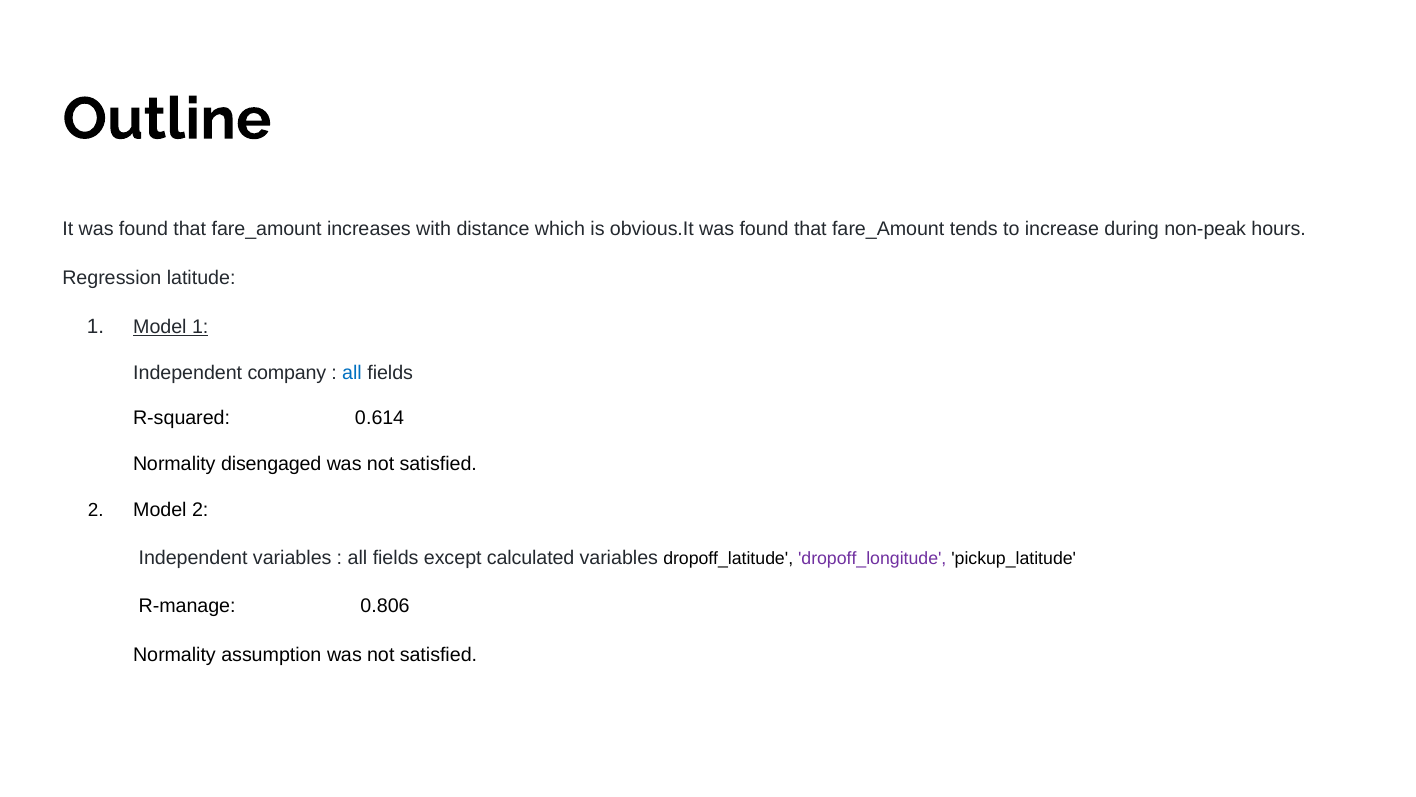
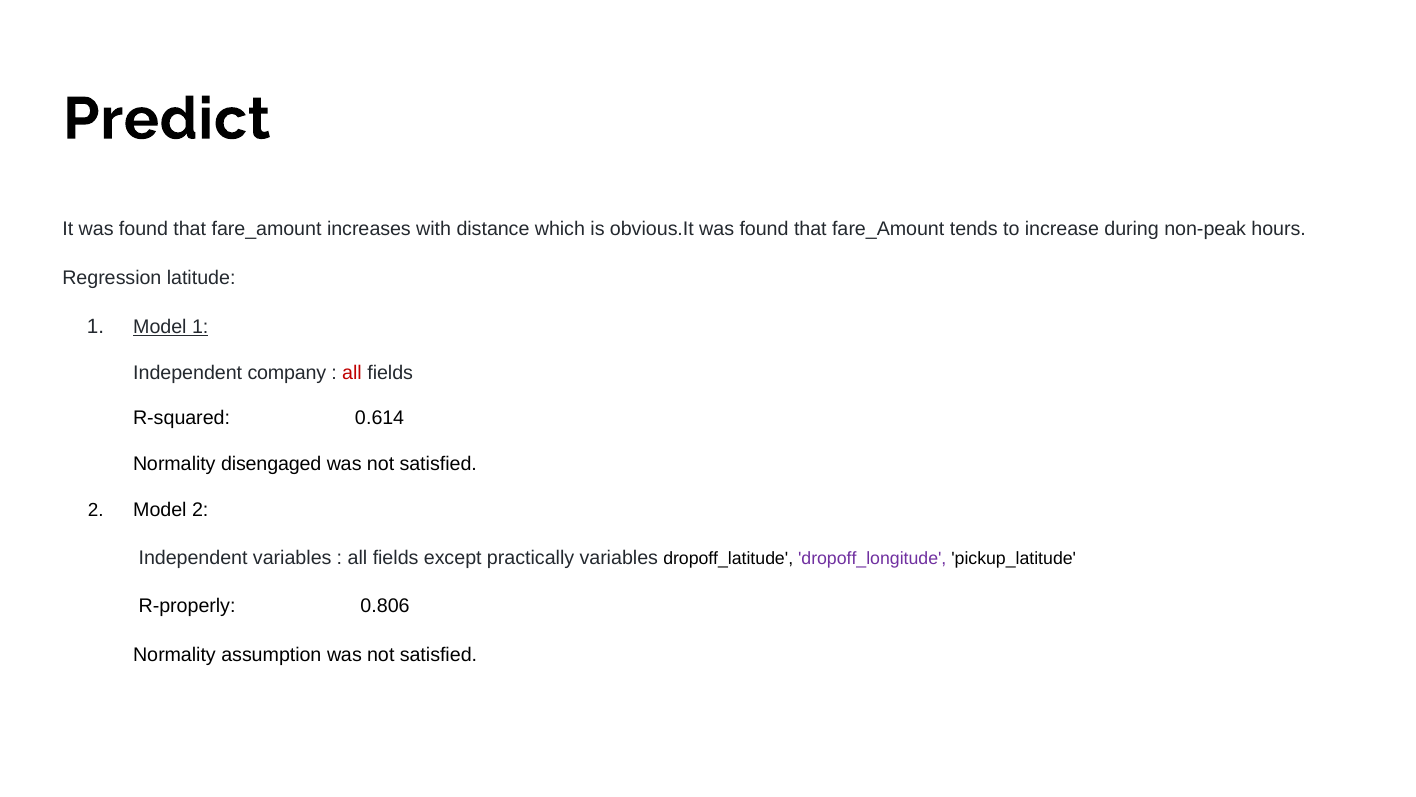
Outline: Outline -> Predict (167, 119)
all colour: blue -> red (352, 372)
calculated: calculated -> practically (531, 558)
R-manage: R-manage -> R-properly (187, 606)
